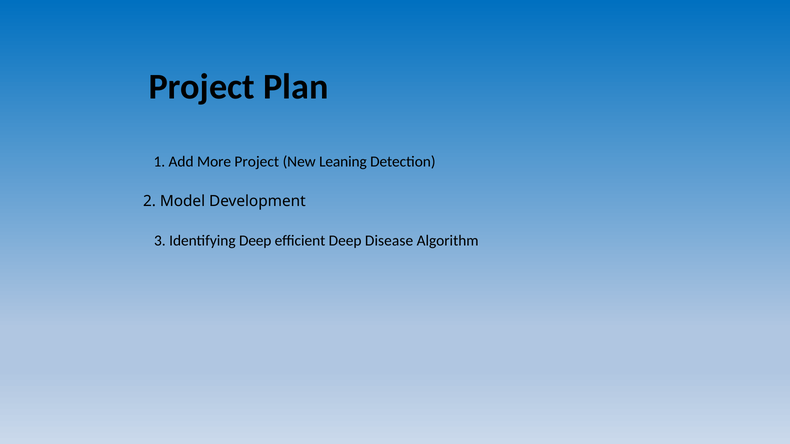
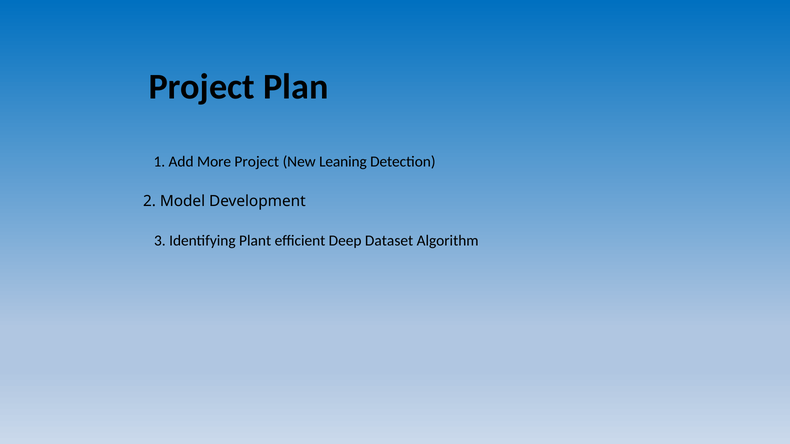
Identifying Deep: Deep -> Plant (255, 241)
Disease: Disease -> Dataset (389, 241)
